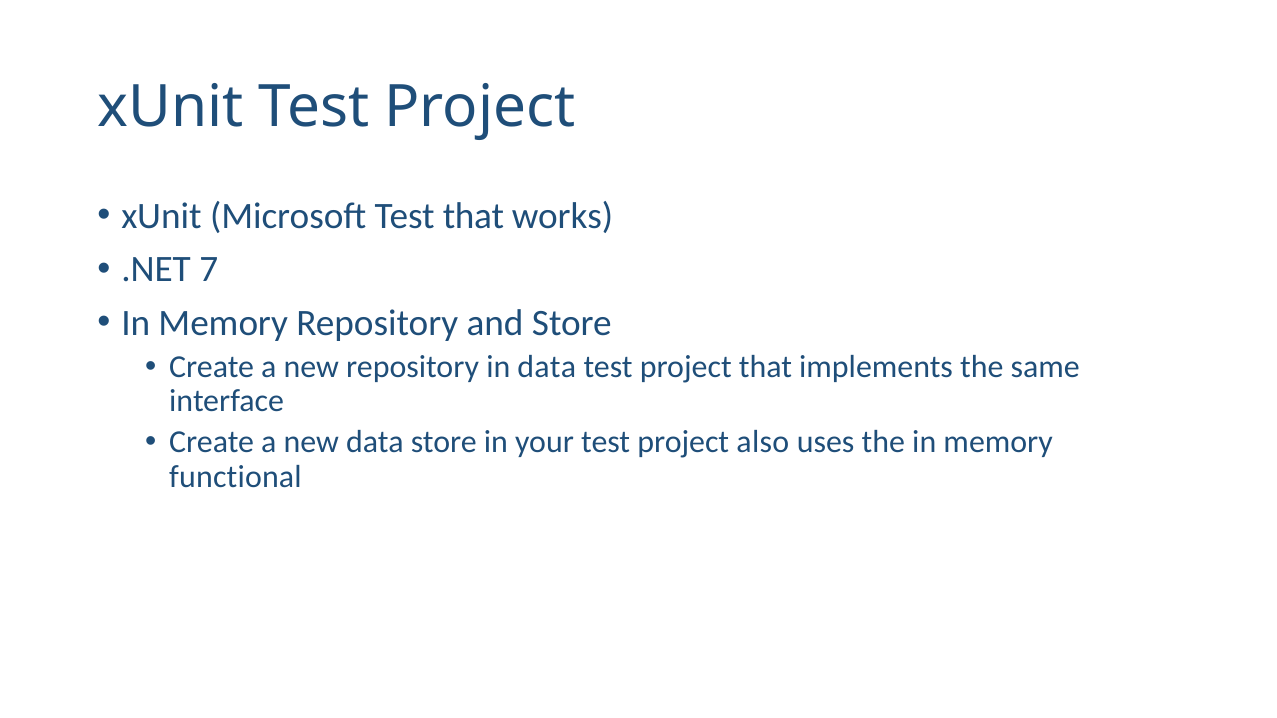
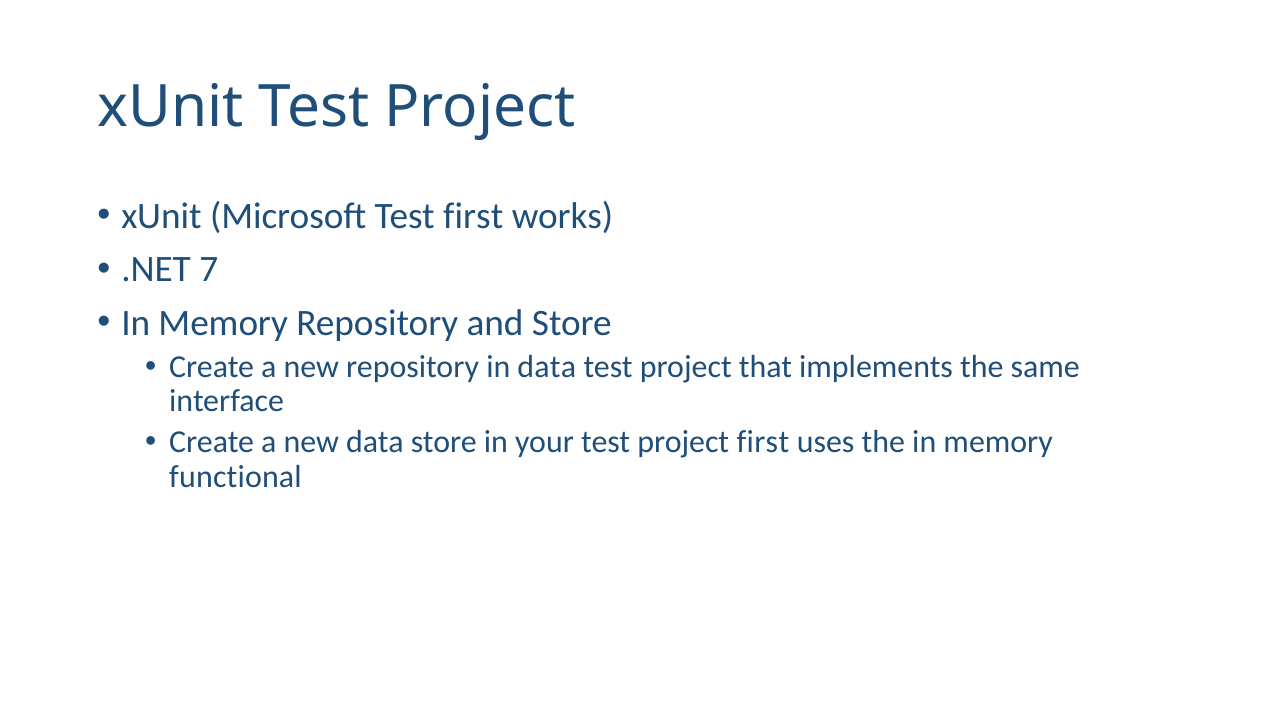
Test that: that -> first (473, 216)
project also: also -> first (763, 443)
